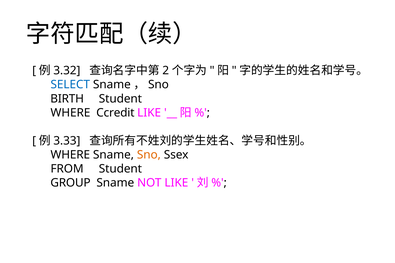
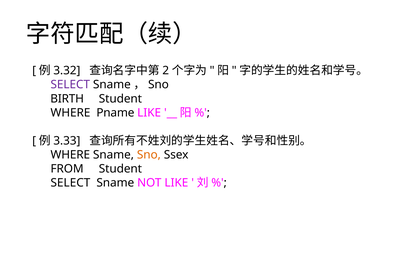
SELECT colour: blue -> purple (70, 85)
Ccredit: Ccredit -> Pname (115, 113)
GROUP: GROUP -> SELECT (70, 183)
